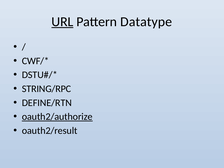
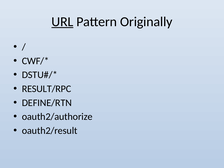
Datatype: Datatype -> Originally (146, 22)
STRING/RPC: STRING/RPC -> RESULT/RPC (47, 89)
oauth2/authorize underline: present -> none (57, 117)
